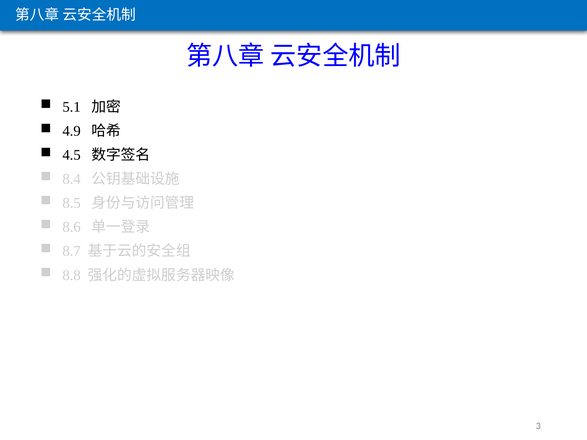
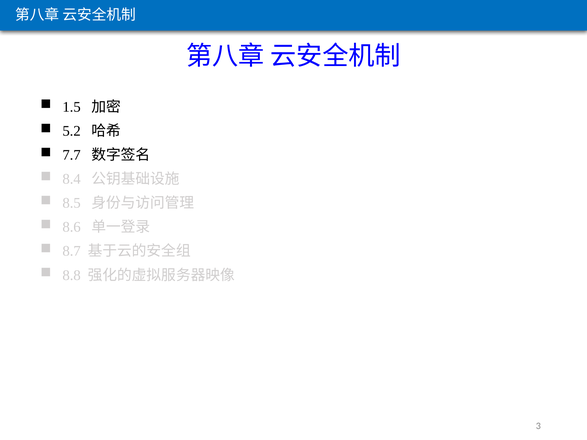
5.1: 5.1 -> 1.5 (72, 107)
4.9: 4.9 -> 5.2 (72, 131)
4.5: 4.5 -> 7.7 (72, 155)
